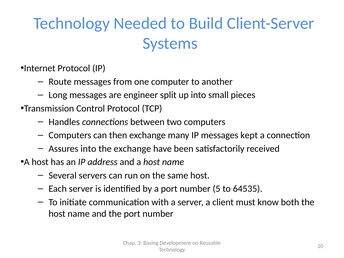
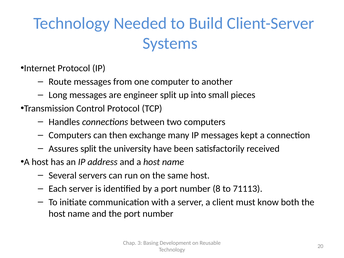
Assures into: into -> split (88, 149)
the exchange: exchange -> university (132, 149)
5: 5 -> 8 (217, 189)
64535: 64535 -> 71113 (248, 189)
